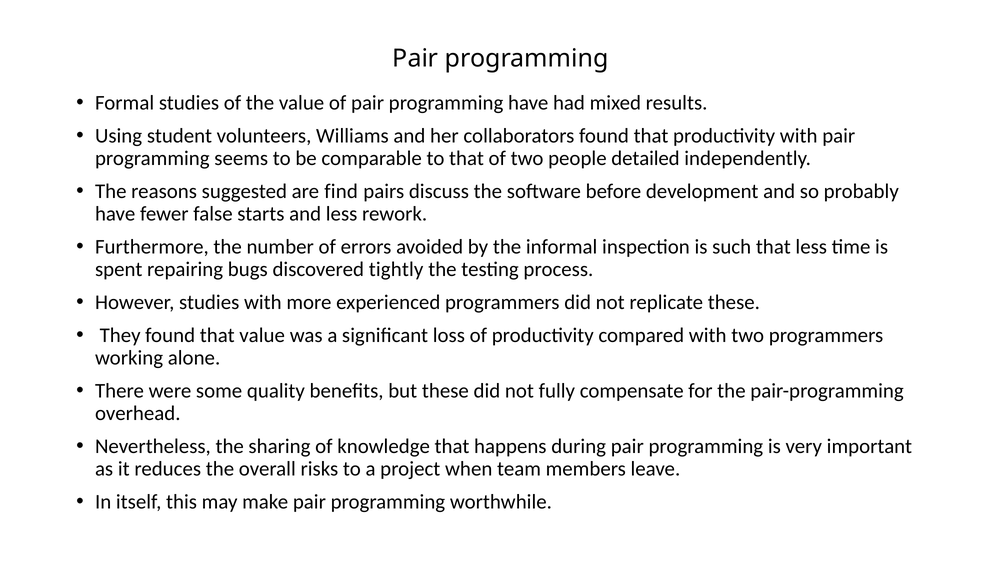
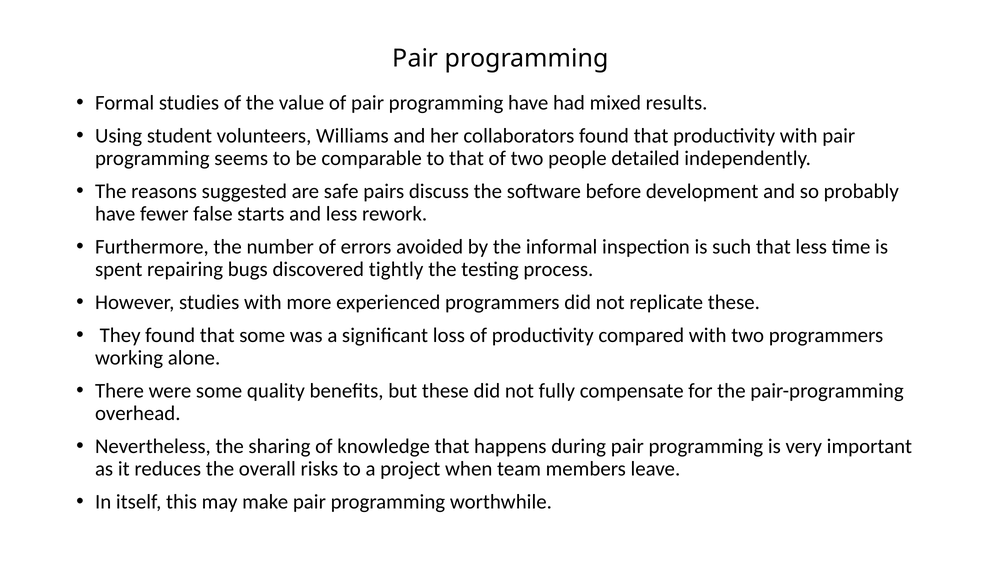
find: find -> safe (341, 191)
that value: value -> some (262, 335)
